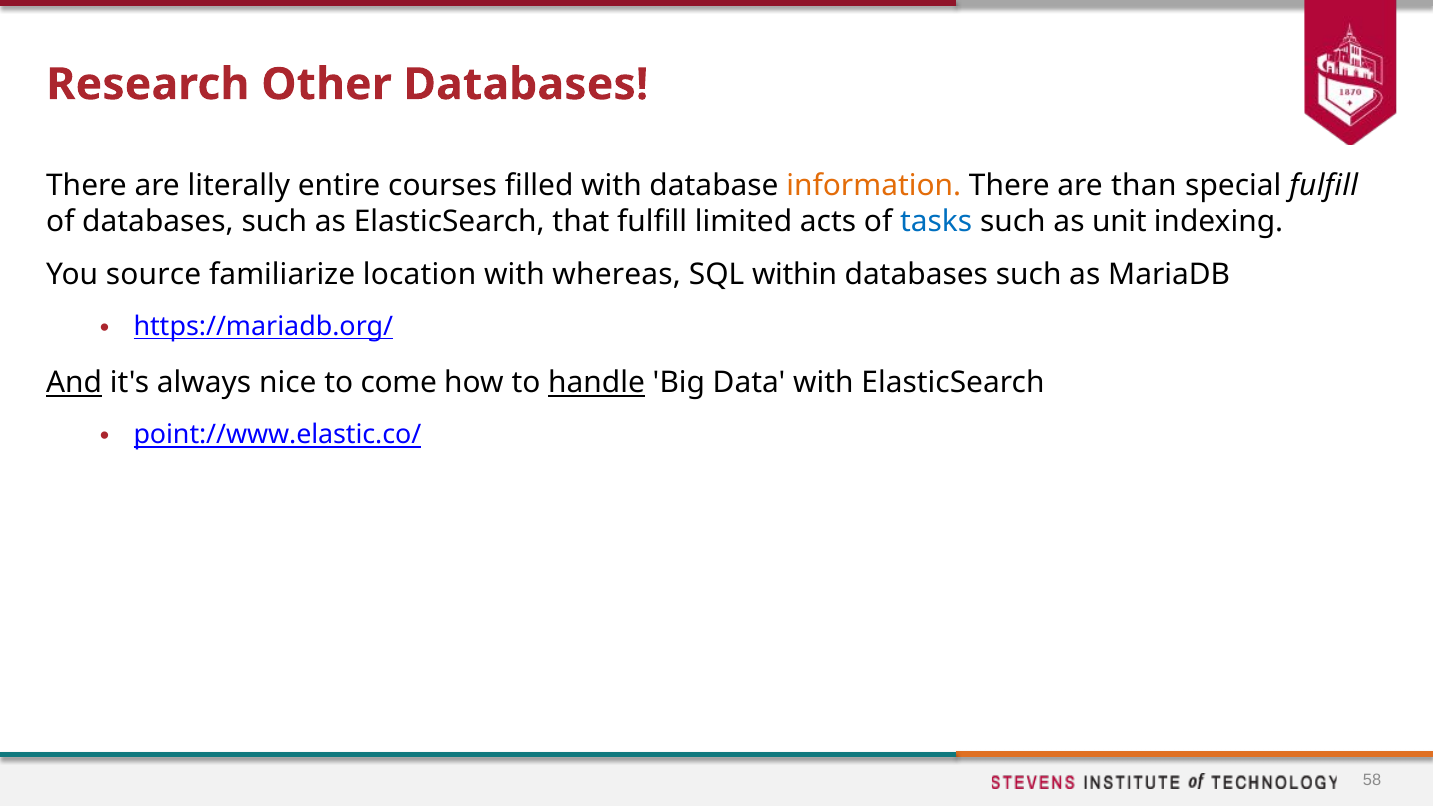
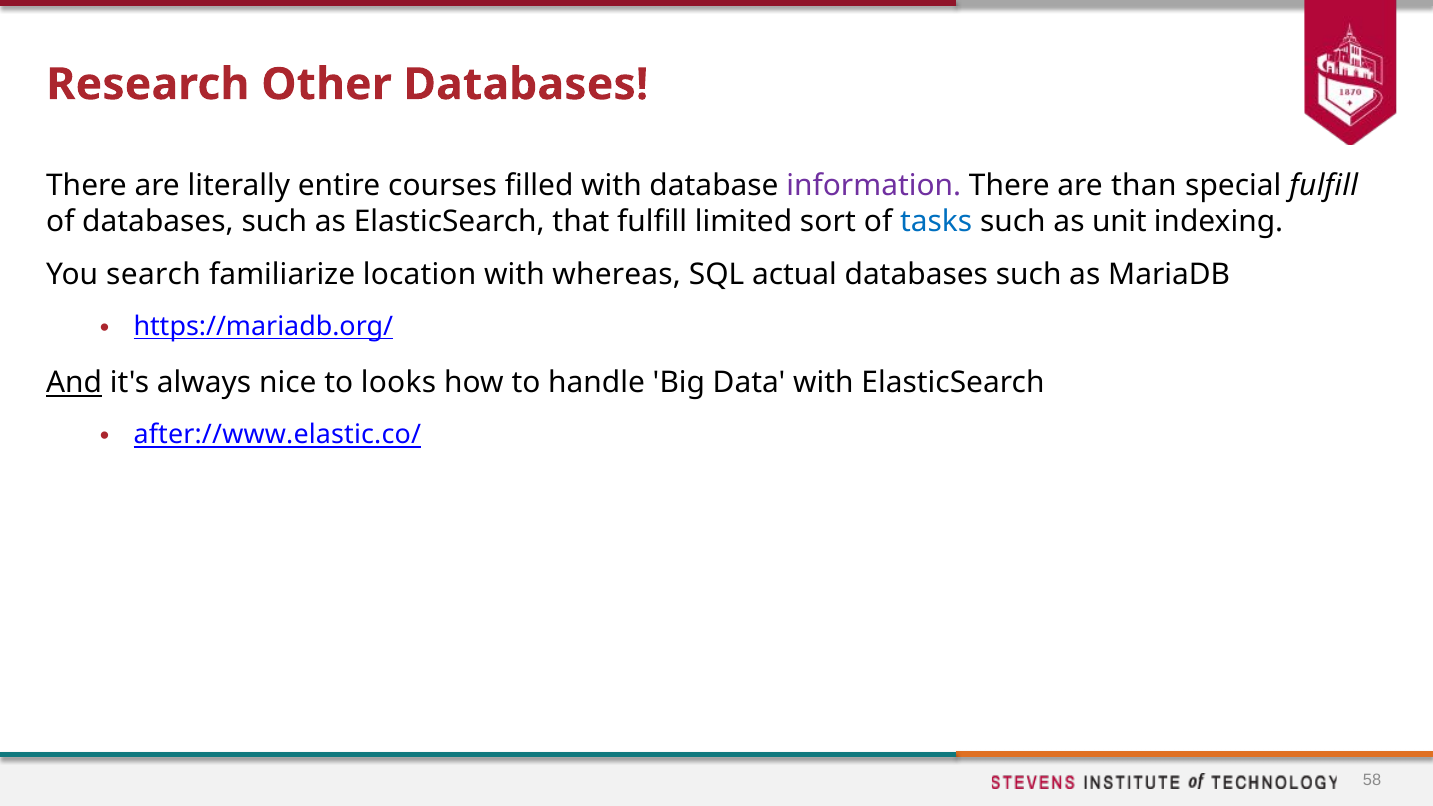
information colour: orange -> purple (874, 185)
acts: acts -> sort (828, 221)
source: source -> search (154, 275)
within: within -> actual (794, 275)
come: come -> looks (398, 383)
handle underline: present -> none (596, 383)
point://www.elastic.co/: point://www.elastic.co/ -> after://www.elastic.co/ (277, 435)
